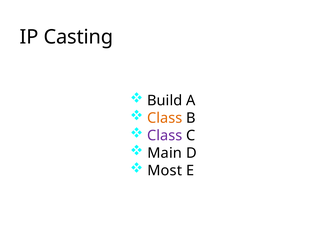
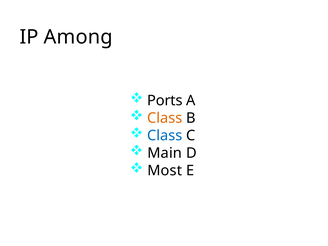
Casting: Casting -> Among (78, 37)
Build: Build -> Ports (165, 100)
Class colour: purple -> blue (165, 135)
